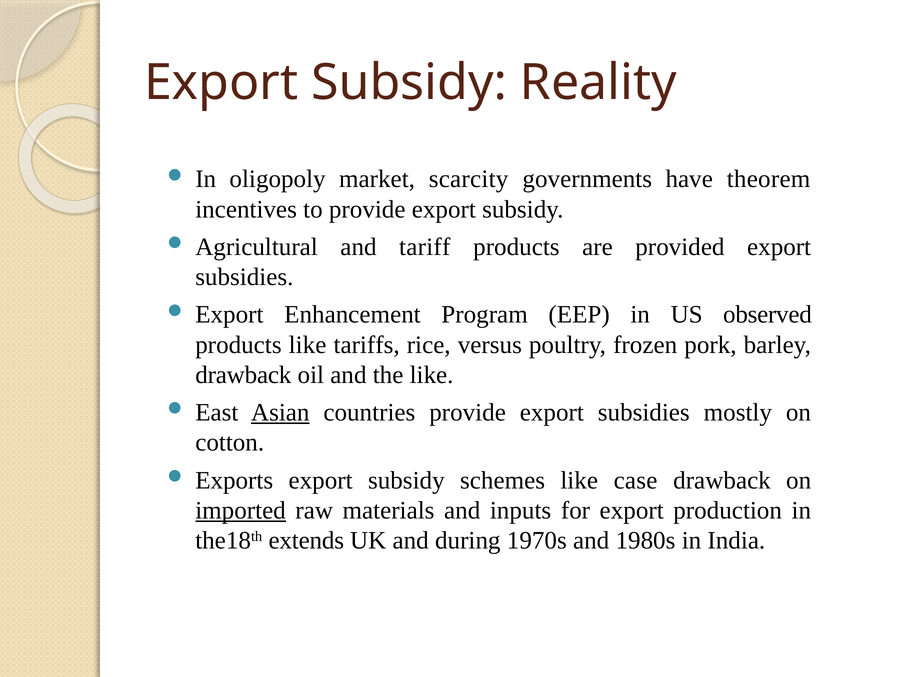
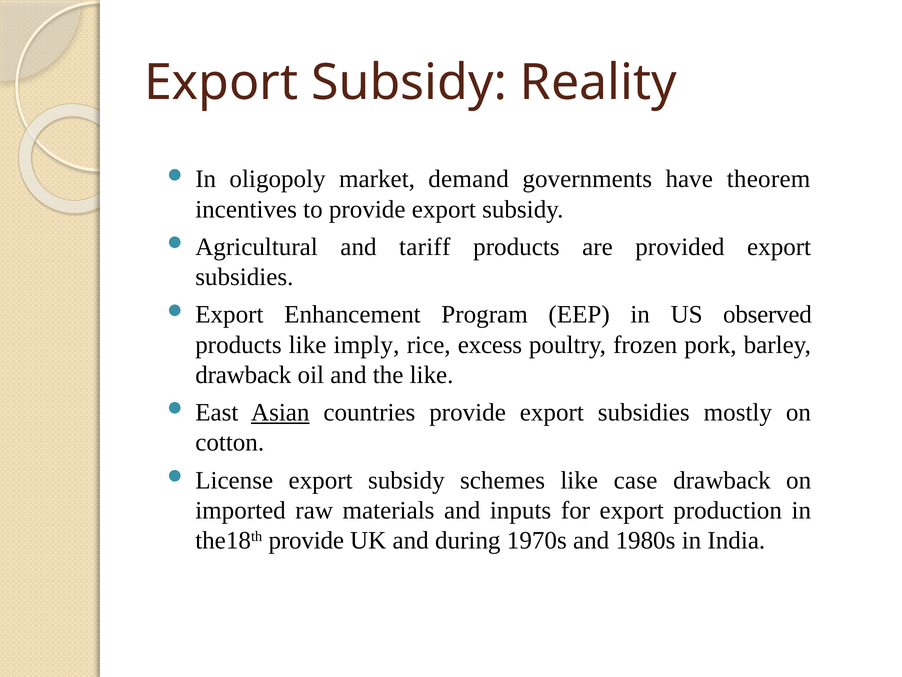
scarcity: scarcity -> demand (469, 179)
tariffs: tariffs -> imply (367, 345)
versus: versus -> excess (490, 345)
Exports: Exports -> License (234, 480)
imported underline: present -> none (241, 510)
the18th extends: extends -> provide (306, 540)
